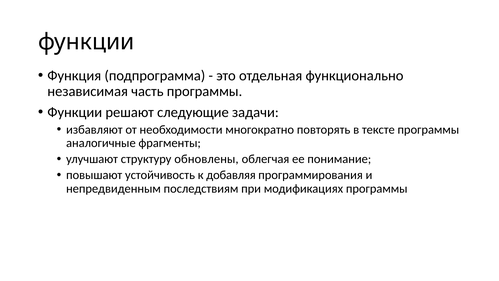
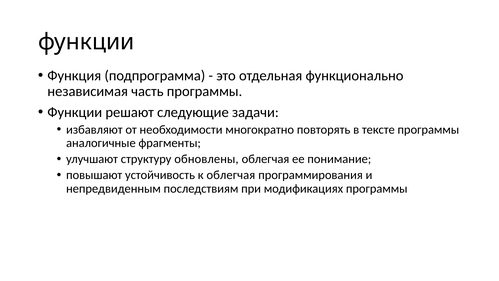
к добавляя: добавляя -> облегчая (231, 175)
